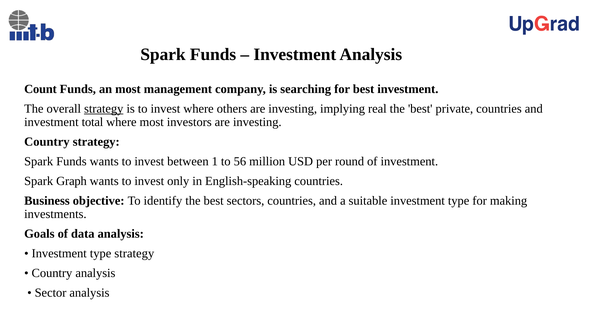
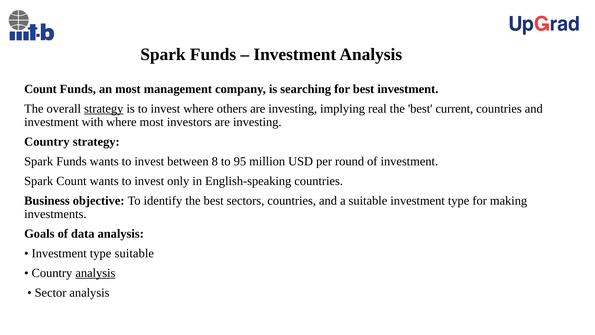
private: private -> current (454, 109)
total: total -> with (92, 122)
1: 1 -> 8 (215, 161)
56: 56 -> 95 (240, 161)
Spark Graph: Graph -> Count (71, 181)
type strategy: strategy -> suitable (134, 253)
analysis underline: none -> present (95, 273)
